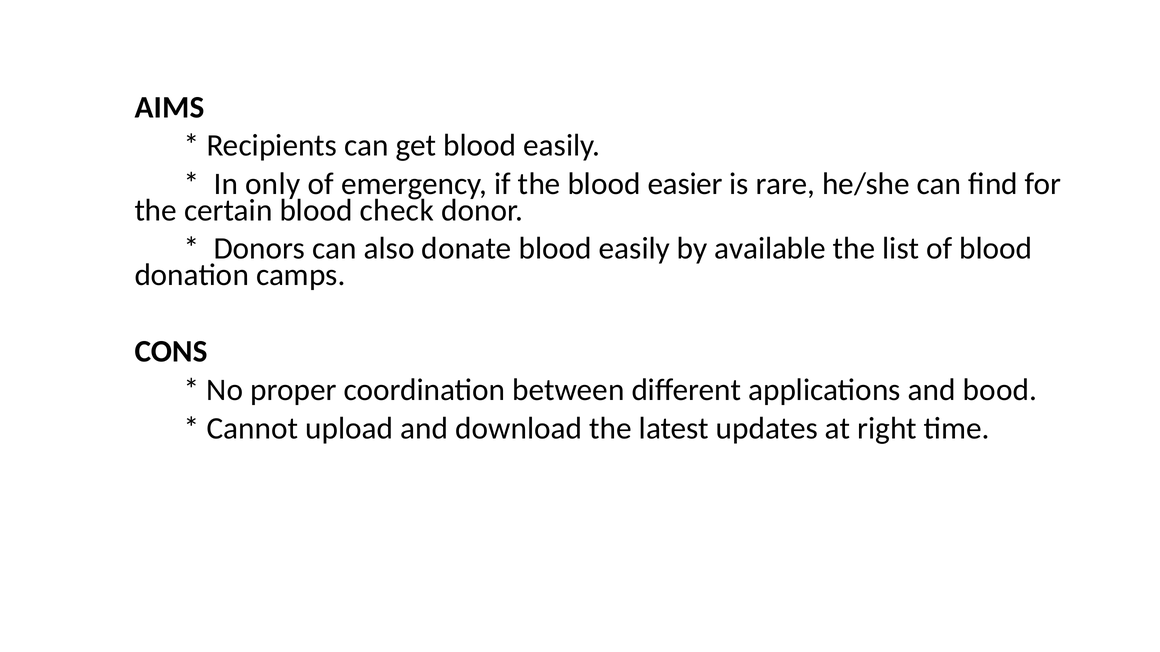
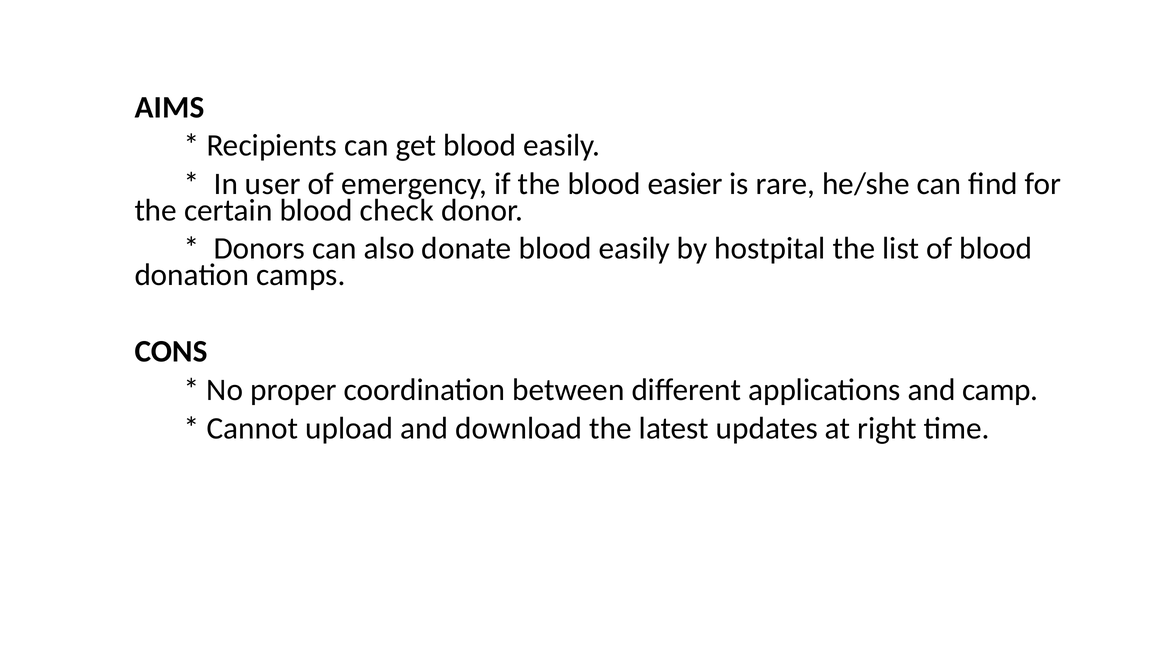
only: only -> user (273, 184)
available: available -> hostpital (770, 249)
bood: bood -> camp (1000, 390)
